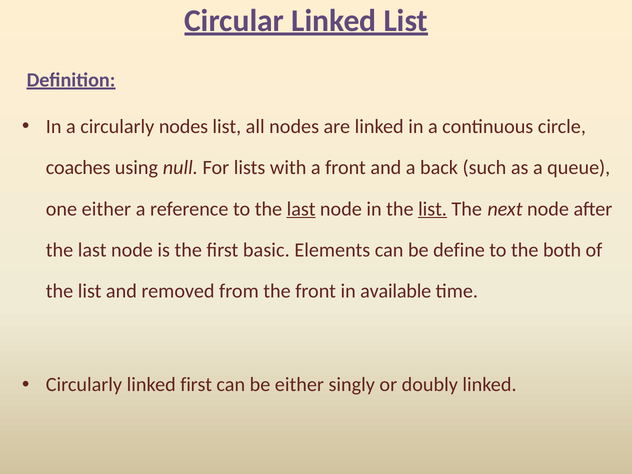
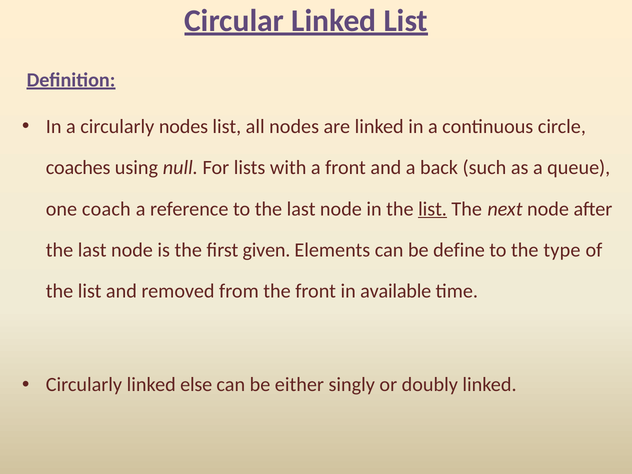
one either: either -> coach (106, 209)
last underline: present -> none (301, 209)
basic: basic -> given (266, 250)
both: both -> type (562, 250)
linked first: first -> else (196, 385)
